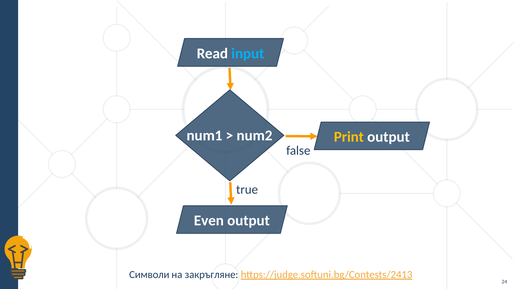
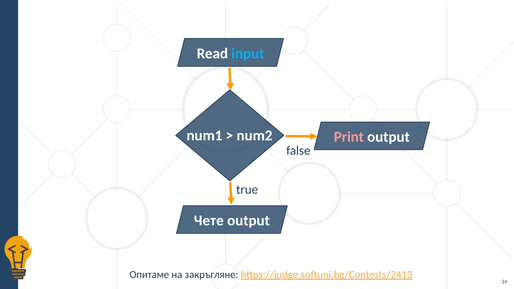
Print colour: yellow -> pink (349, 137)
Even: Even -> Чете (209, 221)
Символи: Символи -> Опитамe (149, 275)
